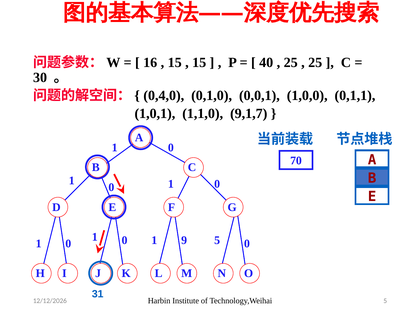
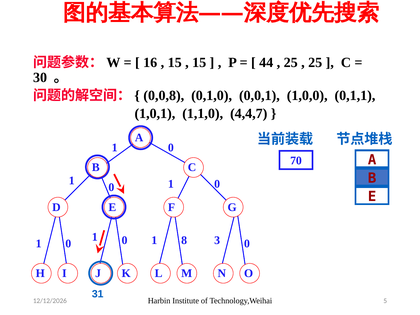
40: 40 -> 44 (266, 62)
0,4,0: 0,4,0 -> 0,0,8 (164, 96)
9,1,7: 9,1,7 -> 4,4,7 (249, 114)
1 5: 5 -> 3 (217, 240)
9: 9 -> 8 (184, 240)
